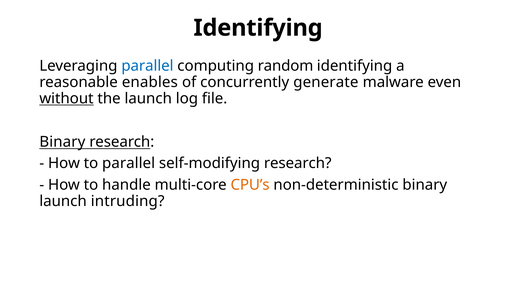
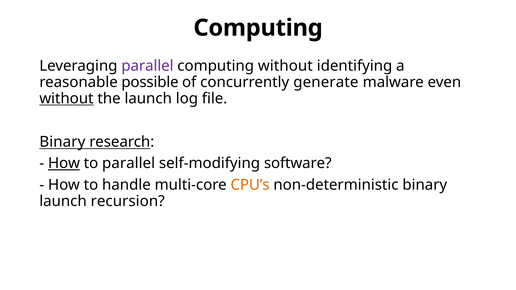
Identifying: Identifying -> Computing (258, 28)
parallel colour: blue -> purple (147, 66)
computing random: random -> without (285, 66)
enables: enables -> possible (150, 82)
How underline: none -> present (64, 163)
self-modifying research: research -> software (298, 163)
intruding: intruding -> recursion (128, 201)
